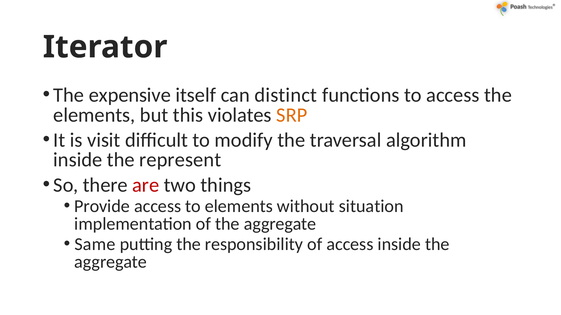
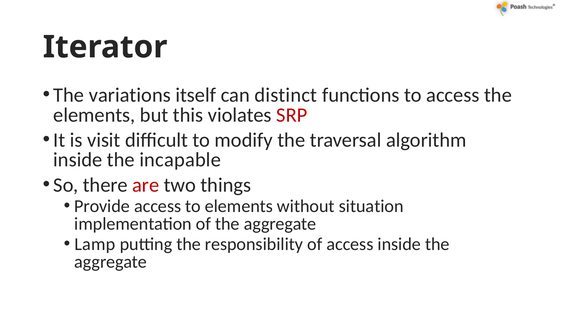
expensive: expensive -> variations (130, 95)
SRP colour: orange -> red (292, 115)
represent: represent -> incapable (180, 160)
Same: Same -> Lamp (95, 245)
